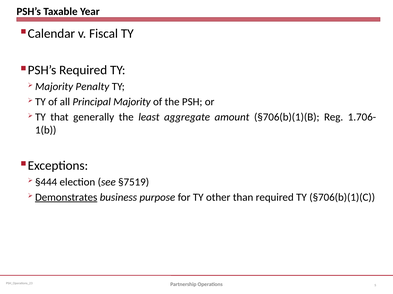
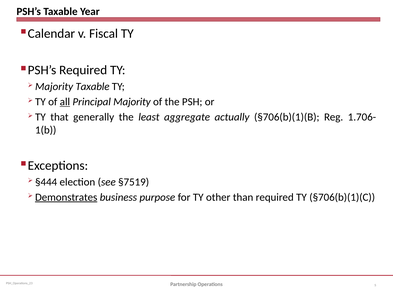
Majority Penalty: Penalty -> Taxable (92, 87)
all underline: none -> present (65, 102)
amount: amount -> actually (232, 117)
